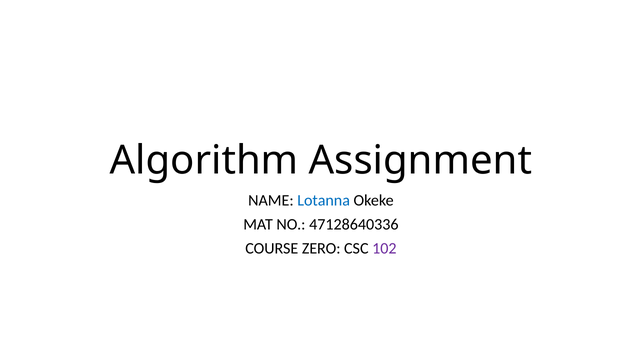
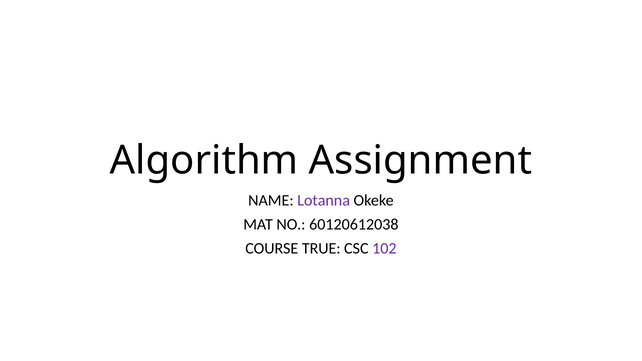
Lotanna colour: blue -> purple (324, 201)
47128640336: 47128640336 -> 60120612038 (354, 225)
ZERO: ZERO -> TRUE (321, 249)
